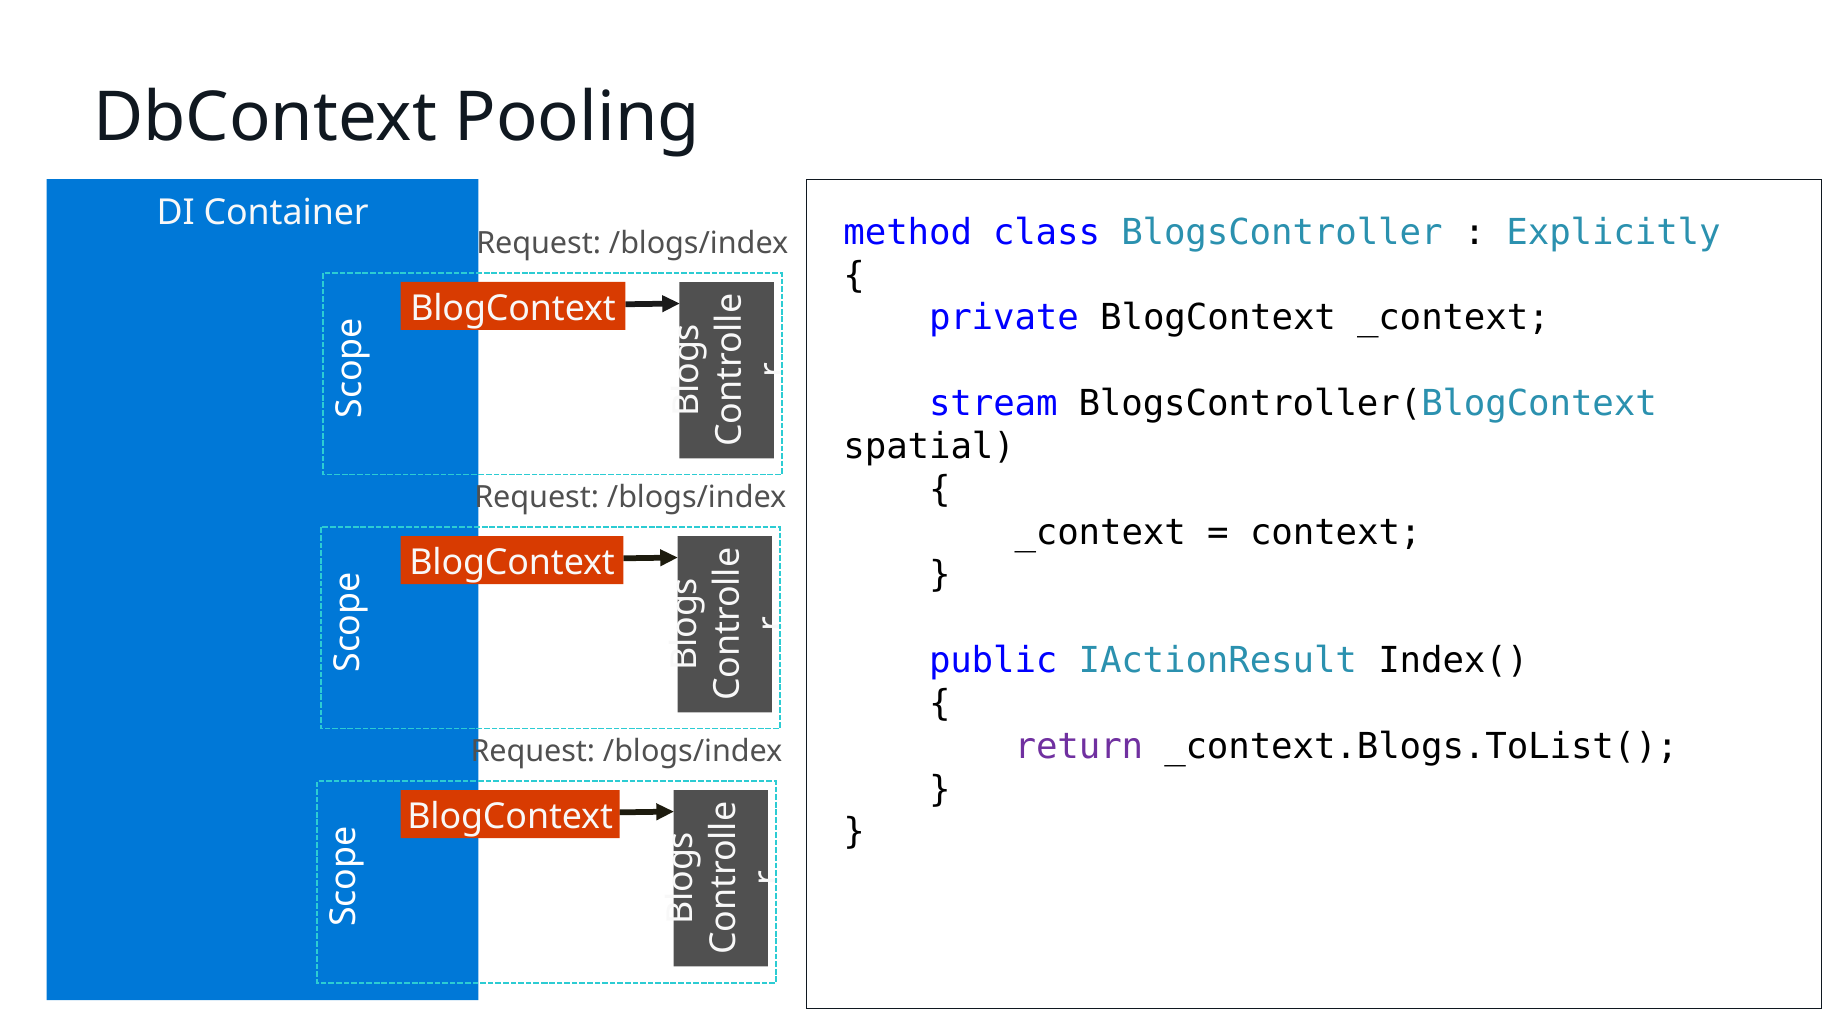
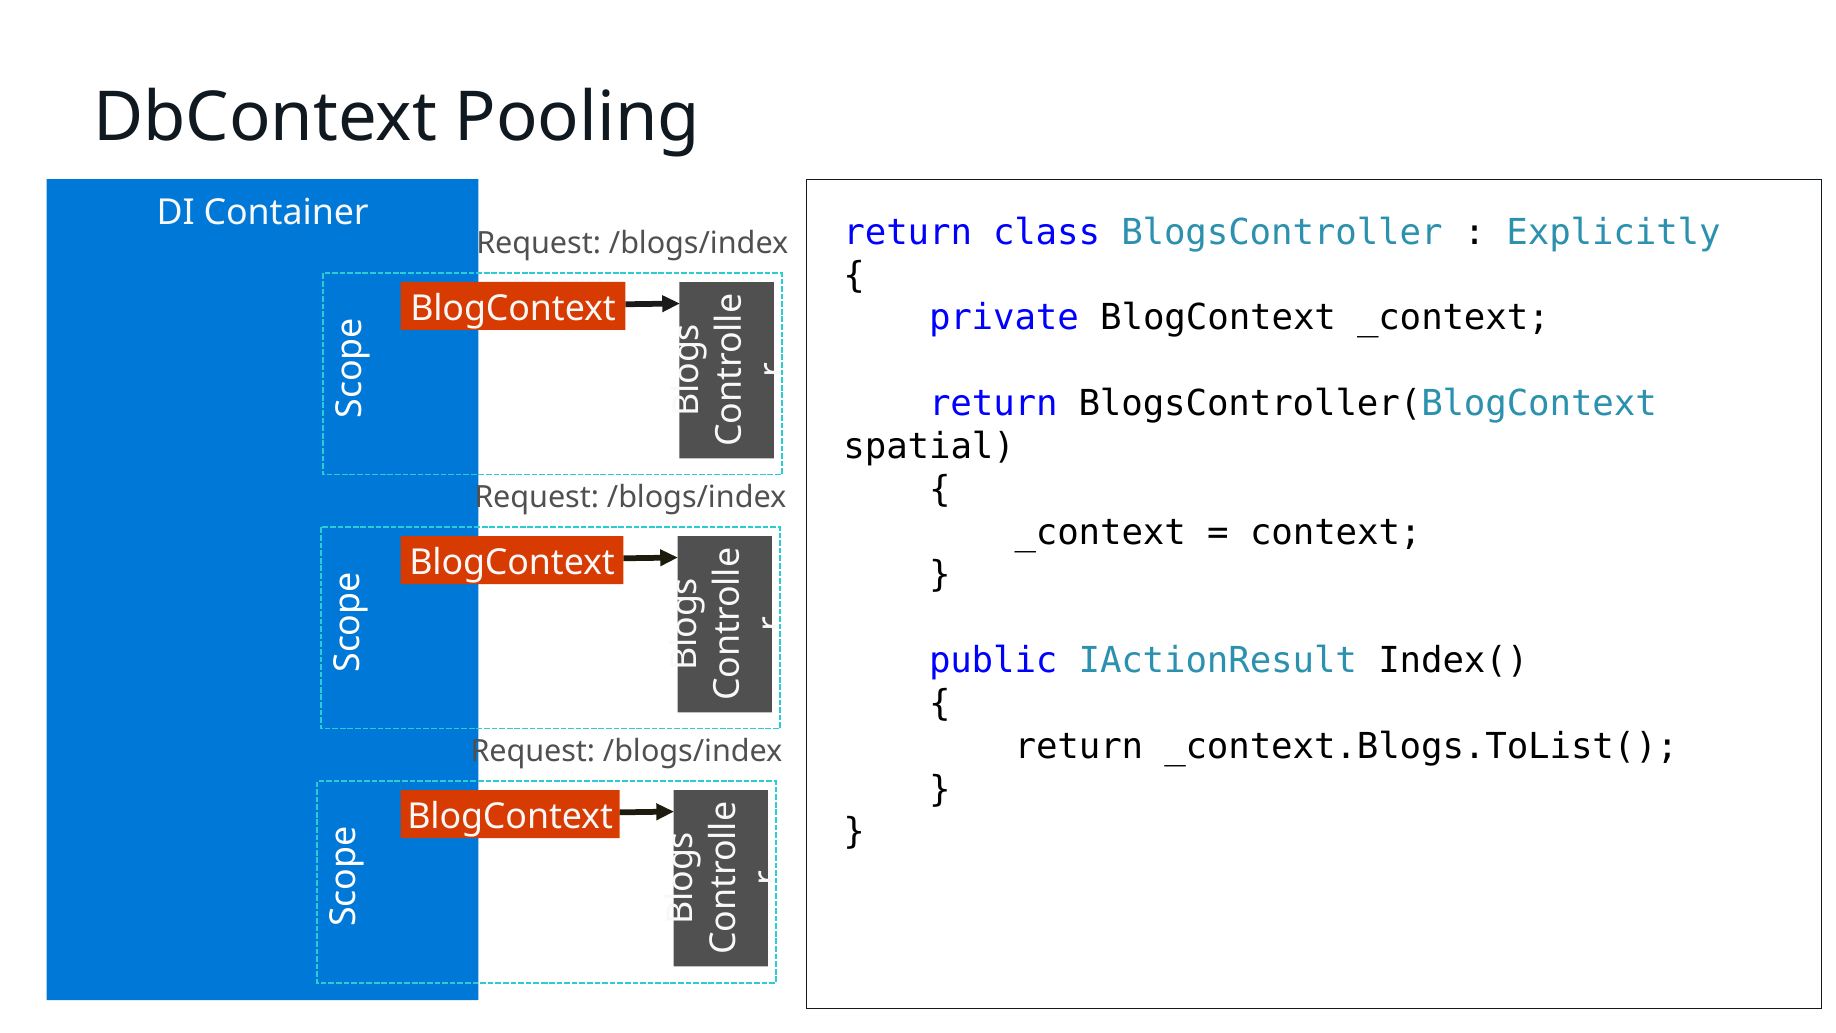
Container method: method -> return (908, 232)
stream: stream -> return (993, 404)
return colour: purple -> black (1079, 746)
